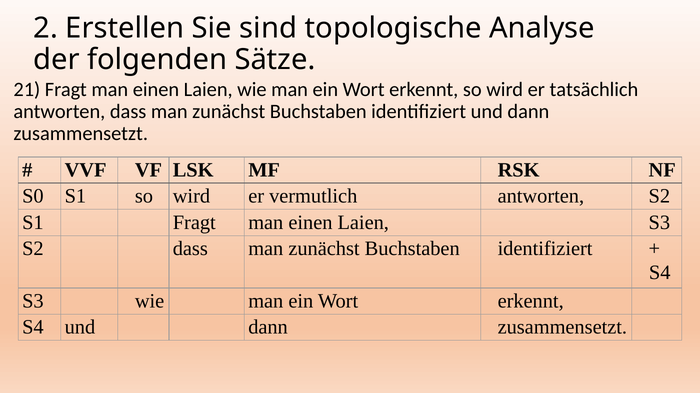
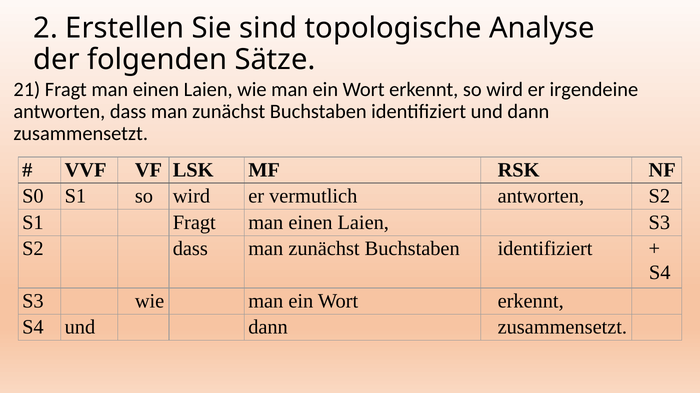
tatsächlich: tatsächlich -> irgendeine (594, 90)
